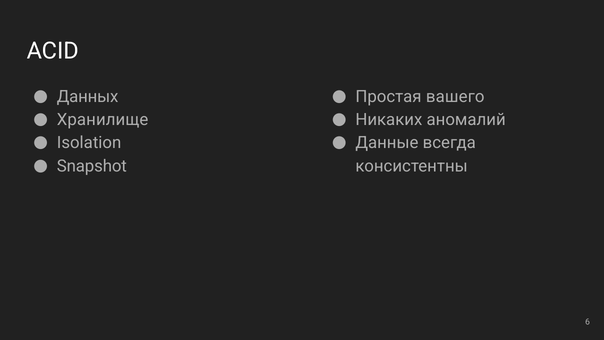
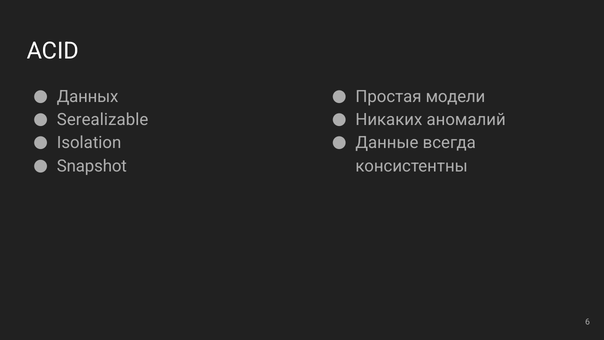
вашего: вашего -> модели (455, 96)
Хранилище: Хранилище -> Serealizable (103, 120)
